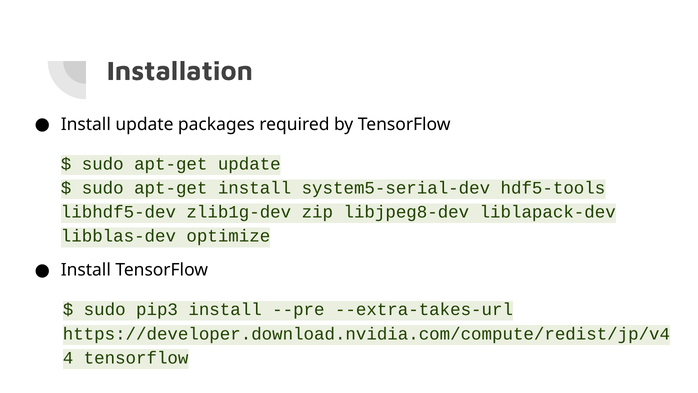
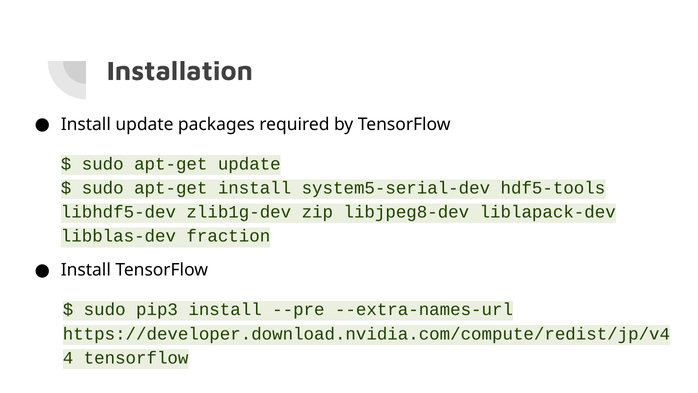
optimize: optimize -> fraction (228, 236)
--extra-takes-url: --extra-takes-url -> --extra-names-url (424, 309)
